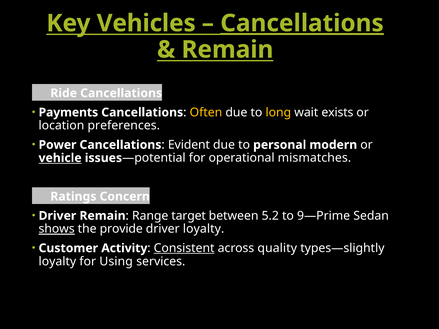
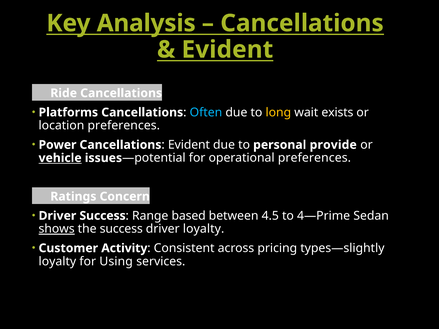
Vehicles: Vehicles -> Analysis (146, 23)
Cancellations underline: present -> none (302, 23)
Remain: Remain -> Evident (227, 50)
Payments: Payments -> Platforms (68, 112)
Often colour: yellow -> light blue (206, 112)
modern: modern -> provide (333, 145)
operational mismatches: mismatches -> preferences (314, 158)
Driver Remain: Remain -> Success (103, 216)
target: target -> based (189, 216)
5.2: 5.2 -> 4.5 (270, 216)
9—Prime: 9—Prime -> 4—Prime (324, 216)
the provide: provide -> success (121, 229)
Consistent underline: present -> none (184, 248)
quality: quality -> pricing (277, 248)
